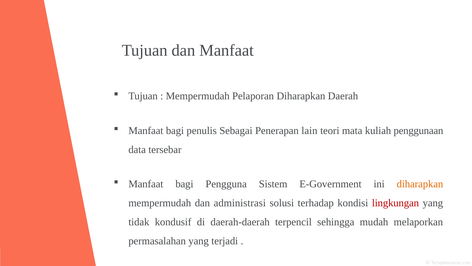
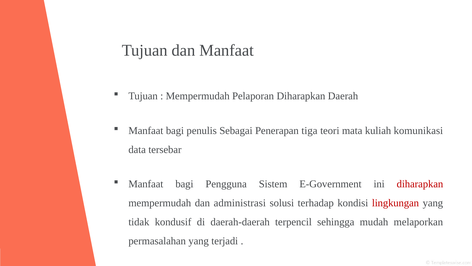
lain: lain -> tiga (309, 130)
penggunaan: penggunaan -> komunikasi (418, 130)
diharapkan colour: orange -> red (420, 184)
